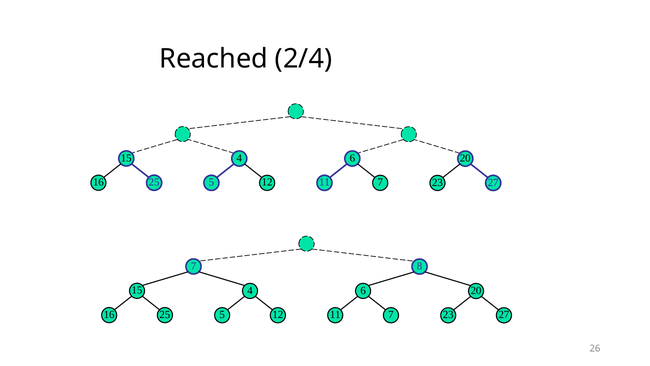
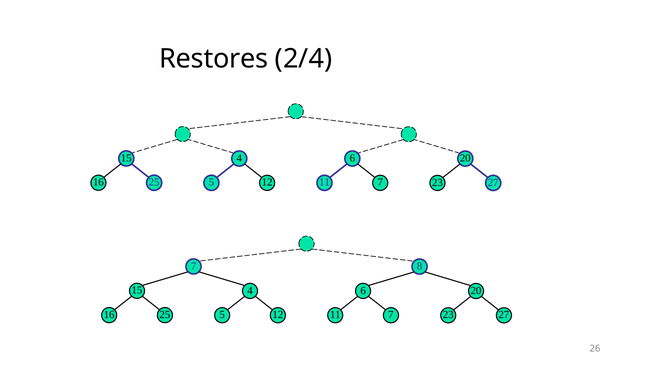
Reached: Reached -> Restores (214, 59)
